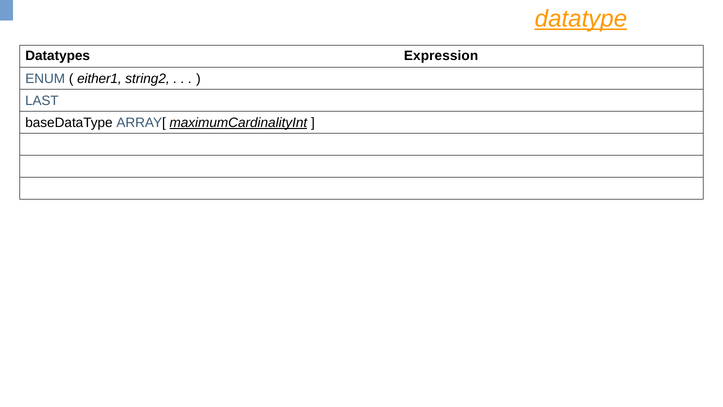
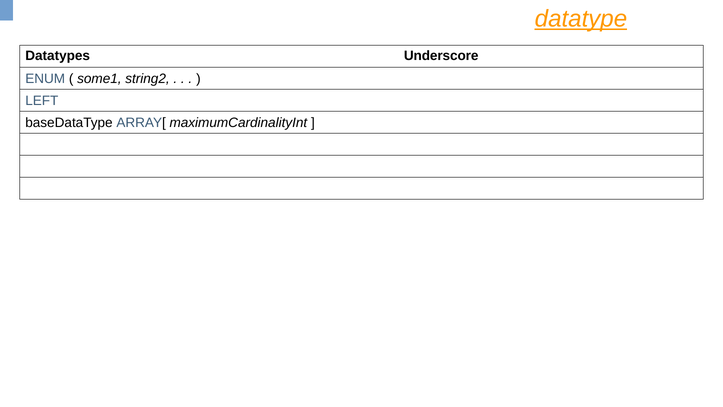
Expression: Expression -> Underscore (441, 56)
either1: either1 -> some1 (99, 79)
LAST: LAST -> LEFT (42, 101)
maximumCardinalityInt underline: present -> none (238, 123)
